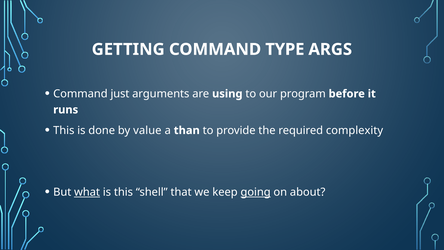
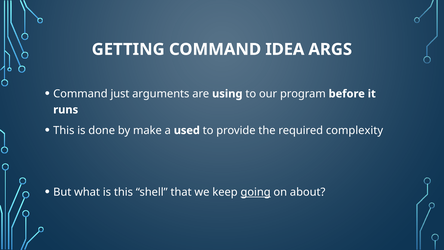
TYPE: TYPE -> IDEA (285, 49)
value: value -> make (147, 130)
than: than -> used (187, 130)
what underline: present -> none (87, 192)
